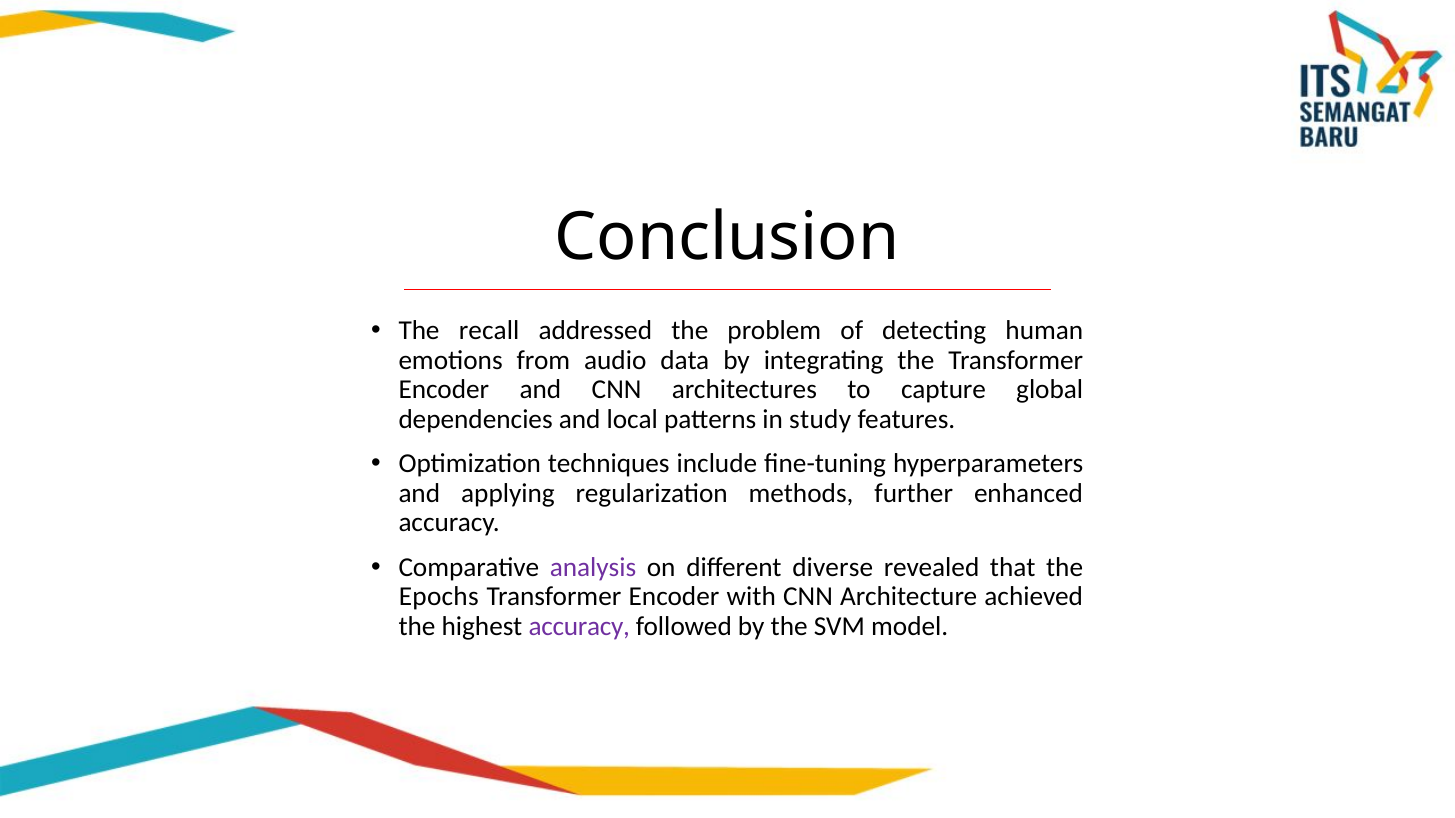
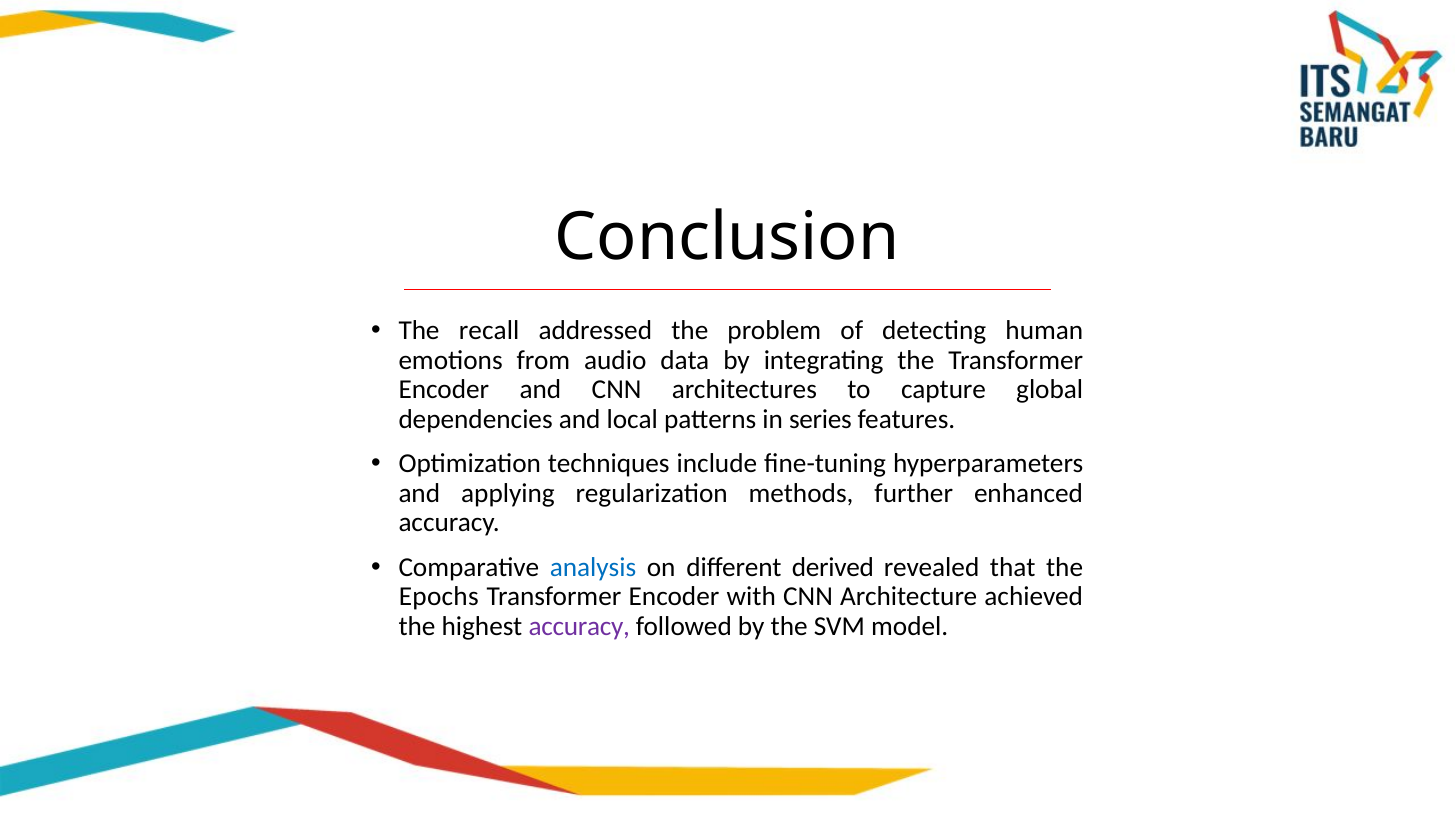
study: study -> series (820, 420)
analysis colour: purple -> blue (593, 568)
diverse: diverse -> derived (833, 568)
